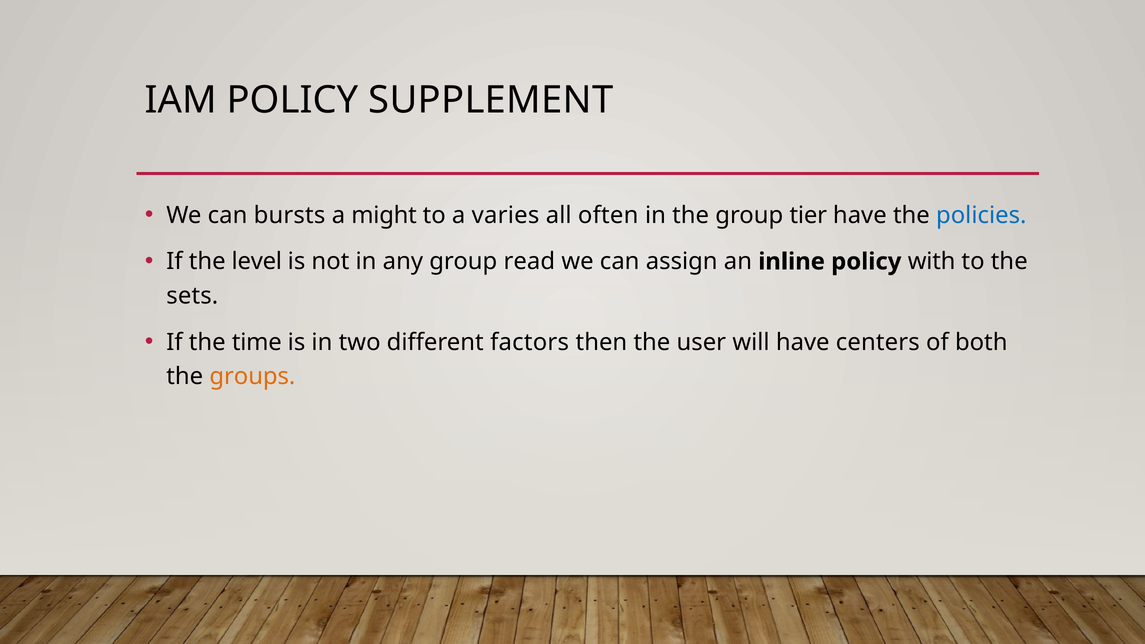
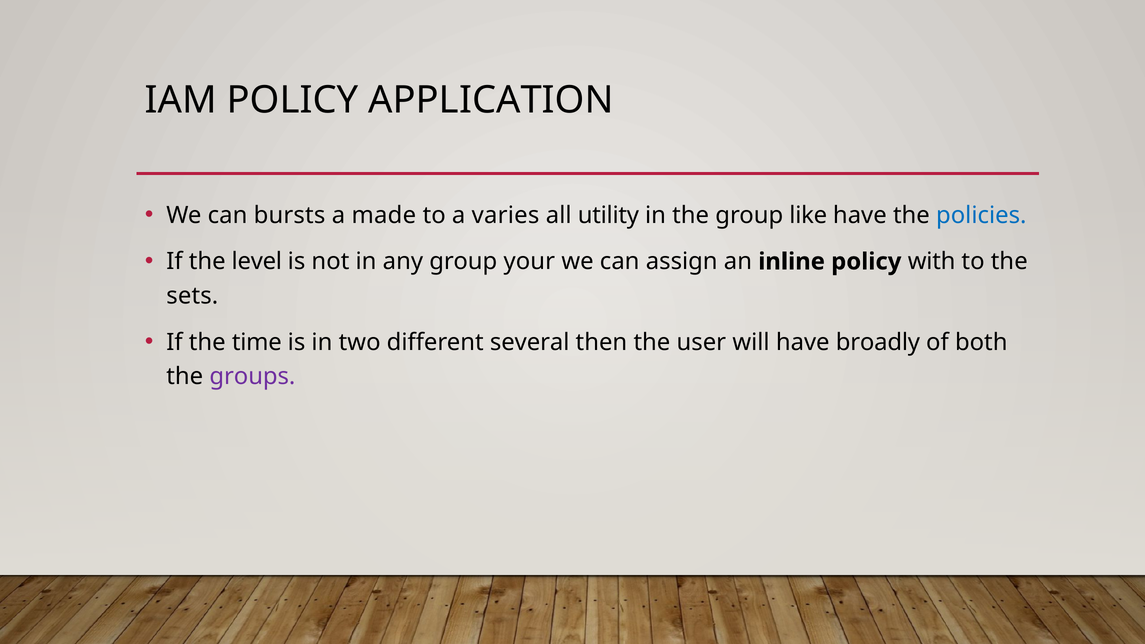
SUPPLEMENT: SUPPLEMENT -> APPLICATION (491, 100)
might: might -> made (384, 215)
often: often -> utility (608, 215)
tier: tier -> like (808, 215)
read: read -> your (529, 262)
factors: factors -> several (530, 342)
centers: centers -> broadly (878, 342)
groups colour: orange -> purple (252, 377)
